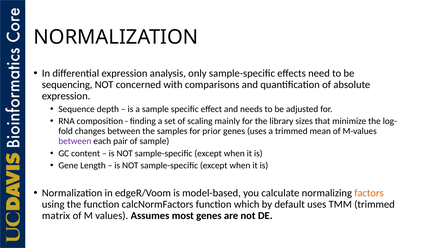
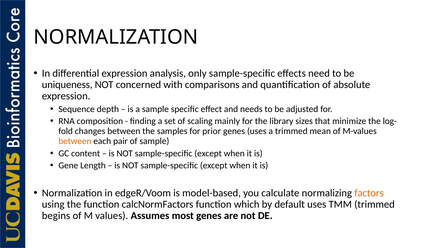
sequencing: sequencing -> uniqueness (67, 85)
between colour: purple -> orange (75, 141)
matrix: matrix -> begins (56, 216)
